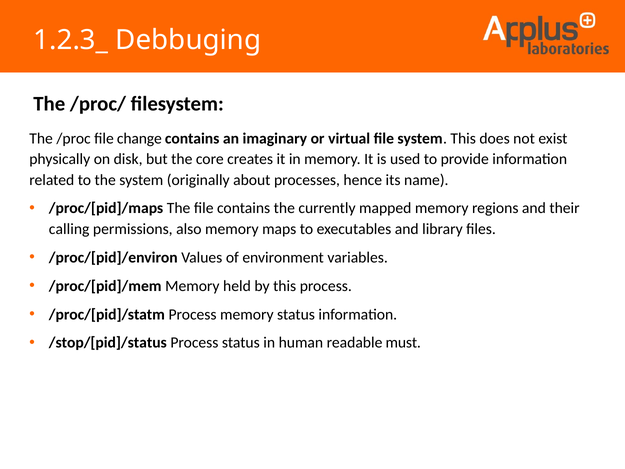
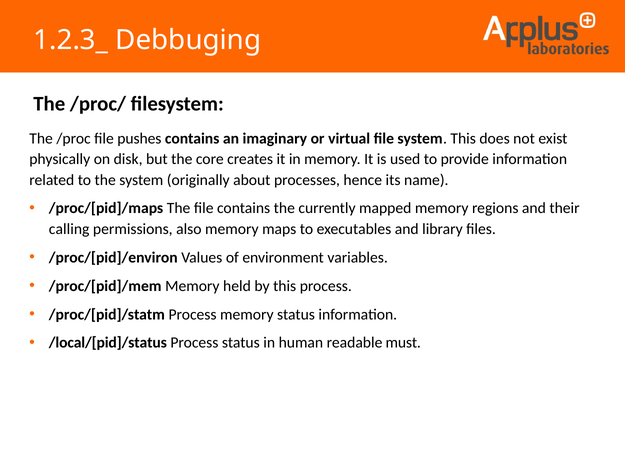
change: change -> pushes (139, 139)
/stop/[pid]/status: /stop/[pid]/status -> /local/[pid]/status (108, 343)
